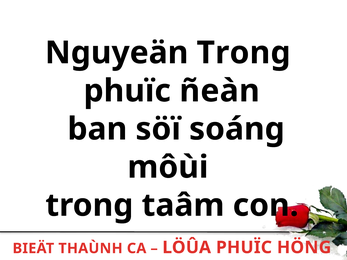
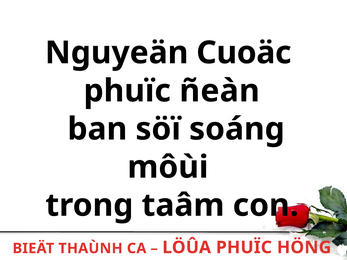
Nguyeän Trong: Trong -> Cuoäc (244, 53)
